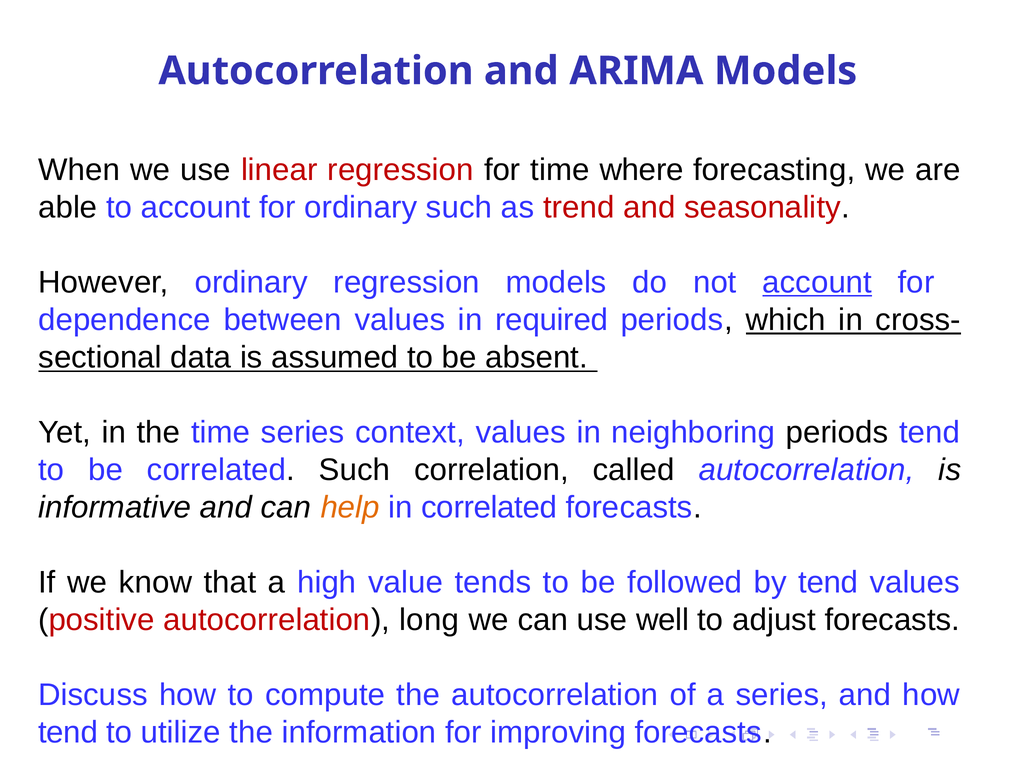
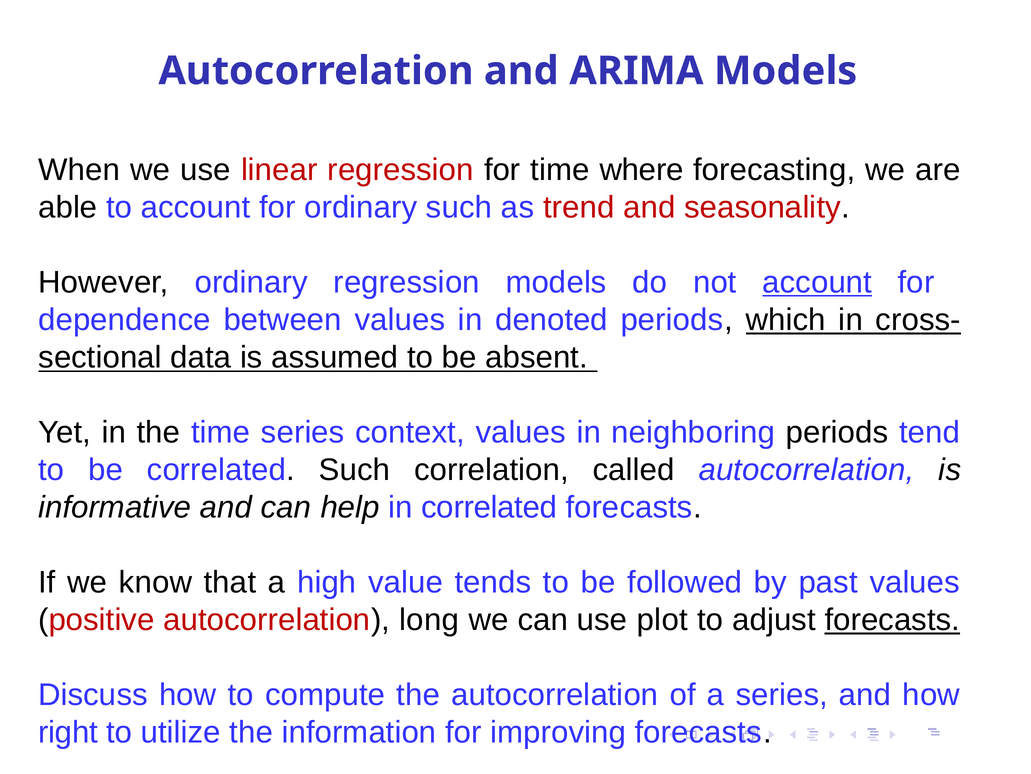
required: required -> denoted (552, 320)
help colour: orange -> black (350, 507)
by tend: tend -> past (828, 582)
well: well -> plot (662, 620)
forecasts underline: none -> present (892, 620)
tend: tend -> right (68, 733)
